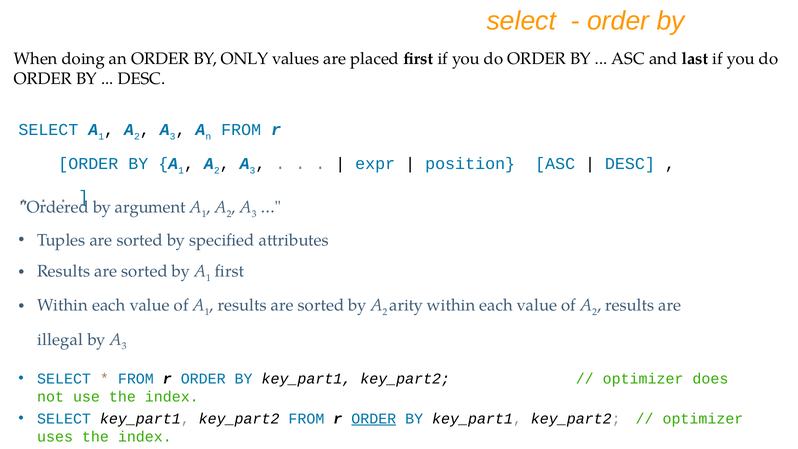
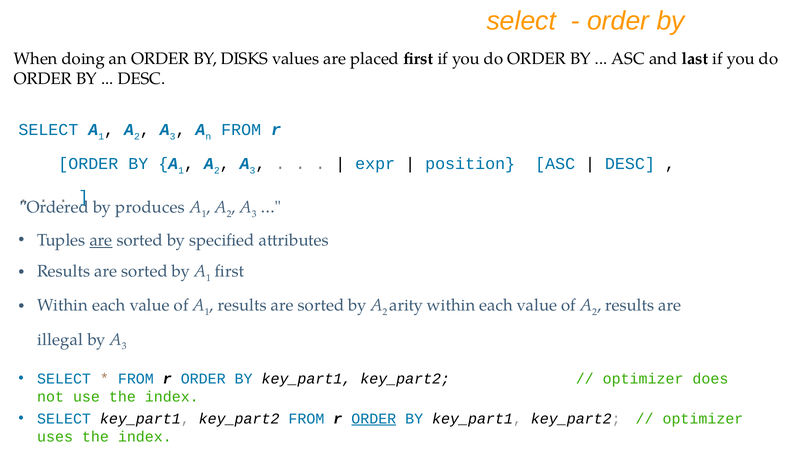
ONLY: ONLY -> DISKS (245, 59)
argument: argument -> produces (150, 207)
are underline: none -> present (101, 240)
